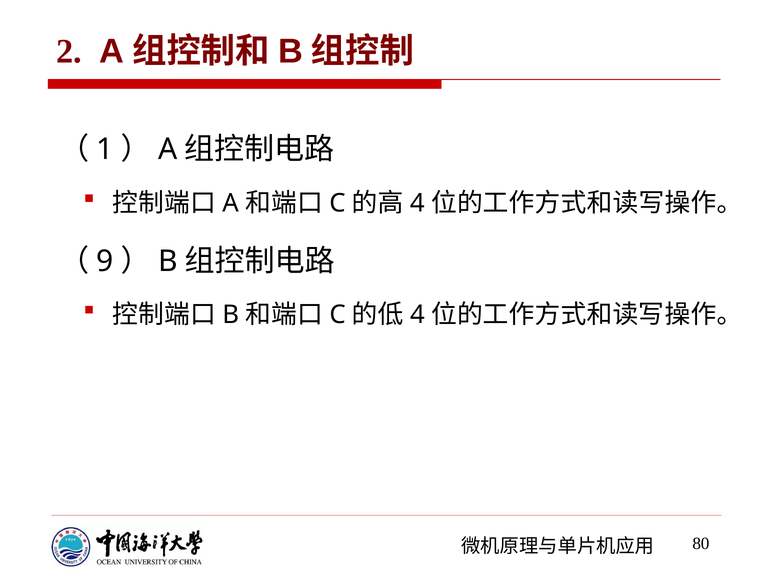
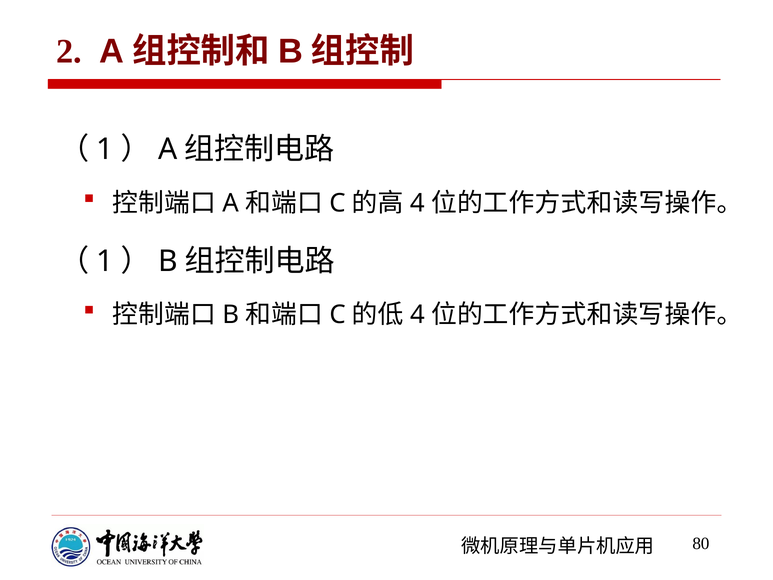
9: 9 -> 1 (105, 261)
